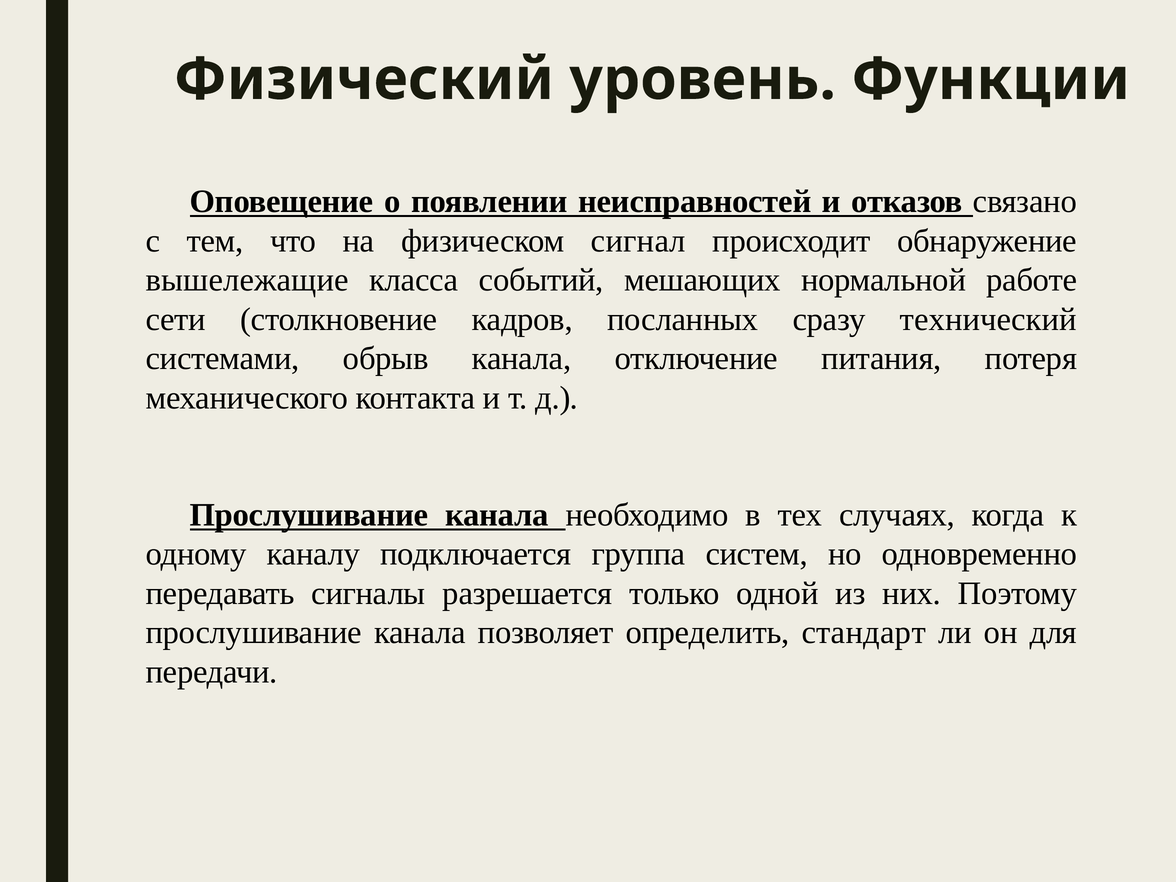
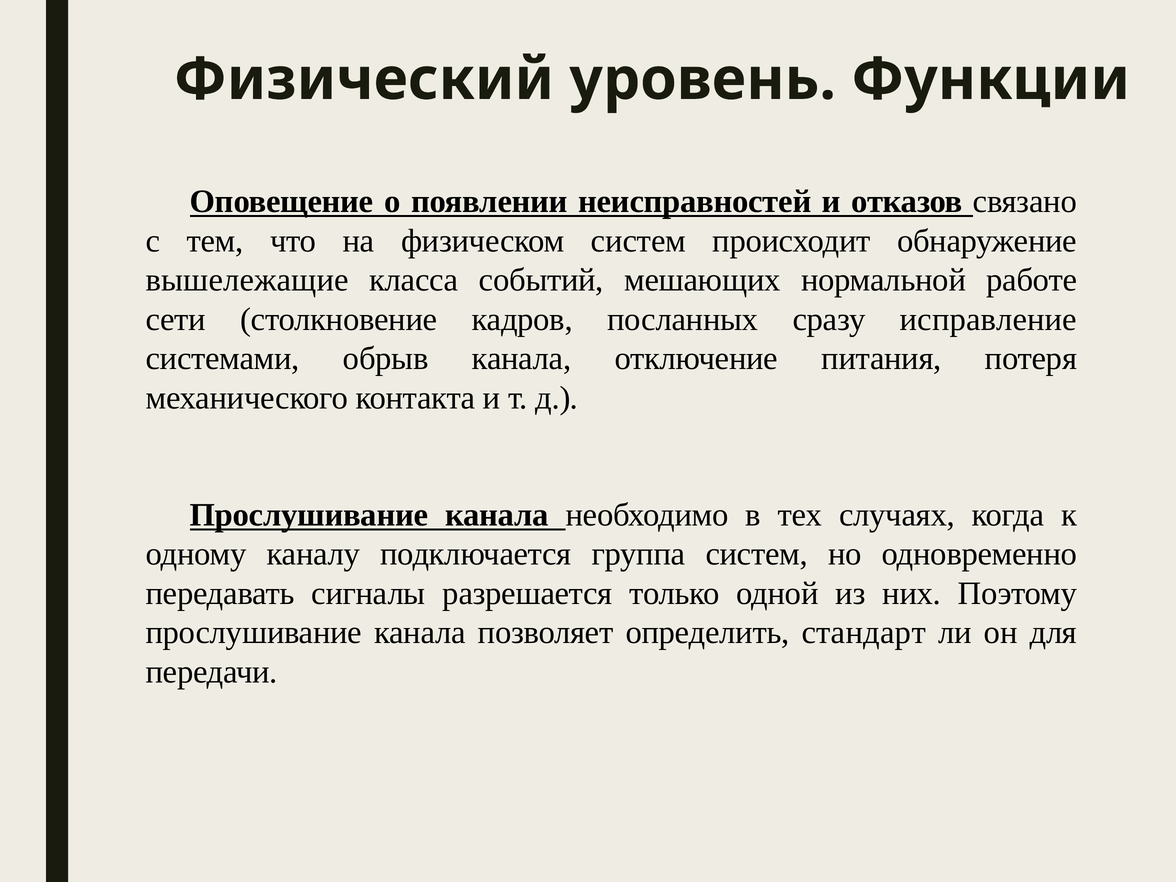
физическом сигнал: сигнал -> систем (638, 241)
технический: технический -> исправление (988, 319)
